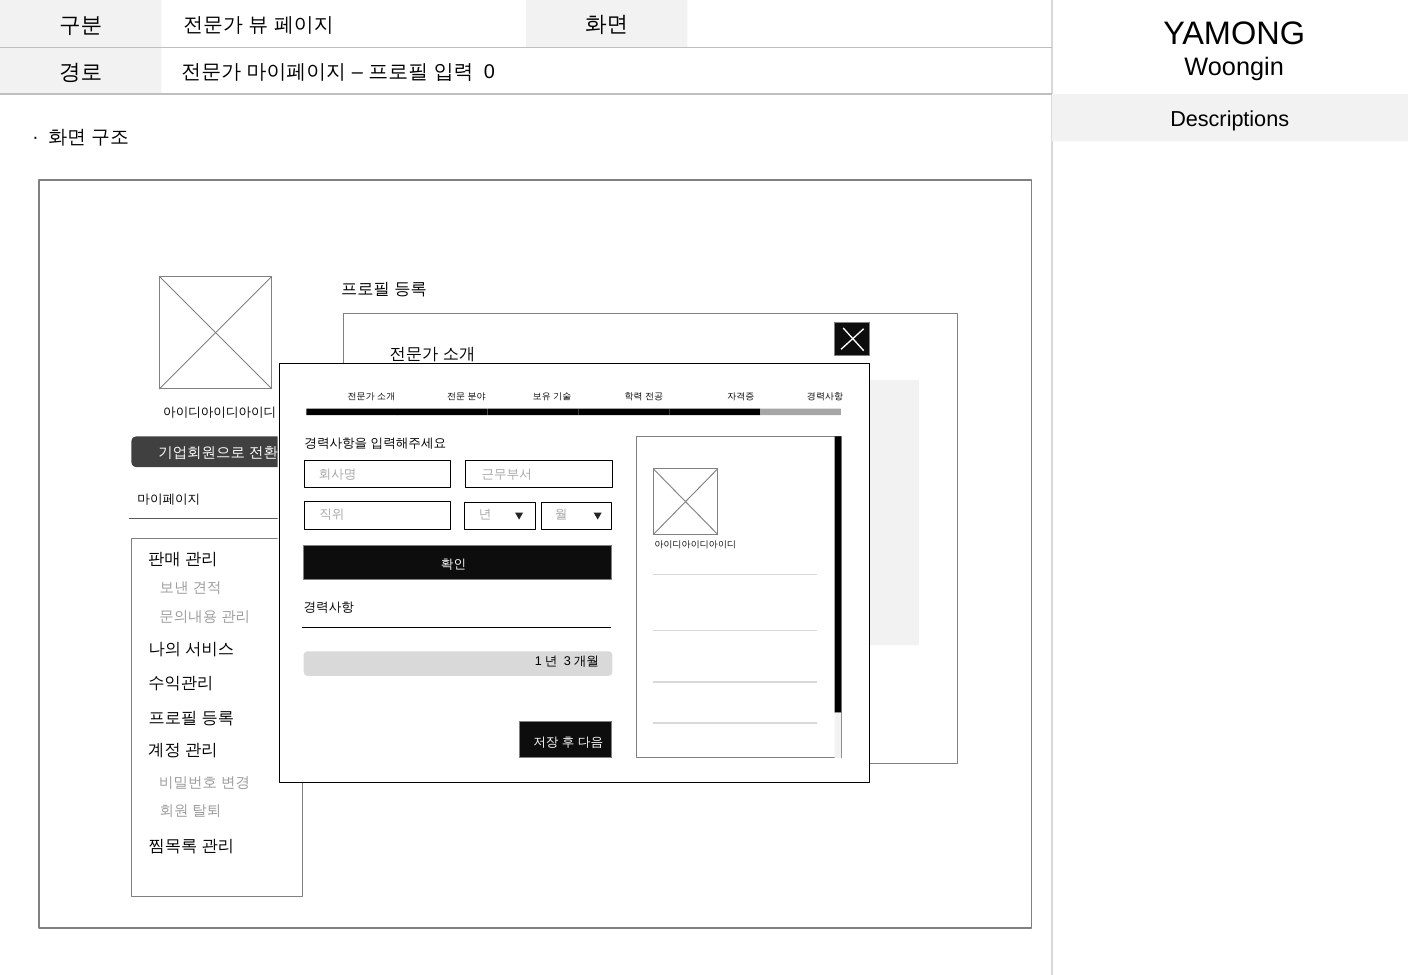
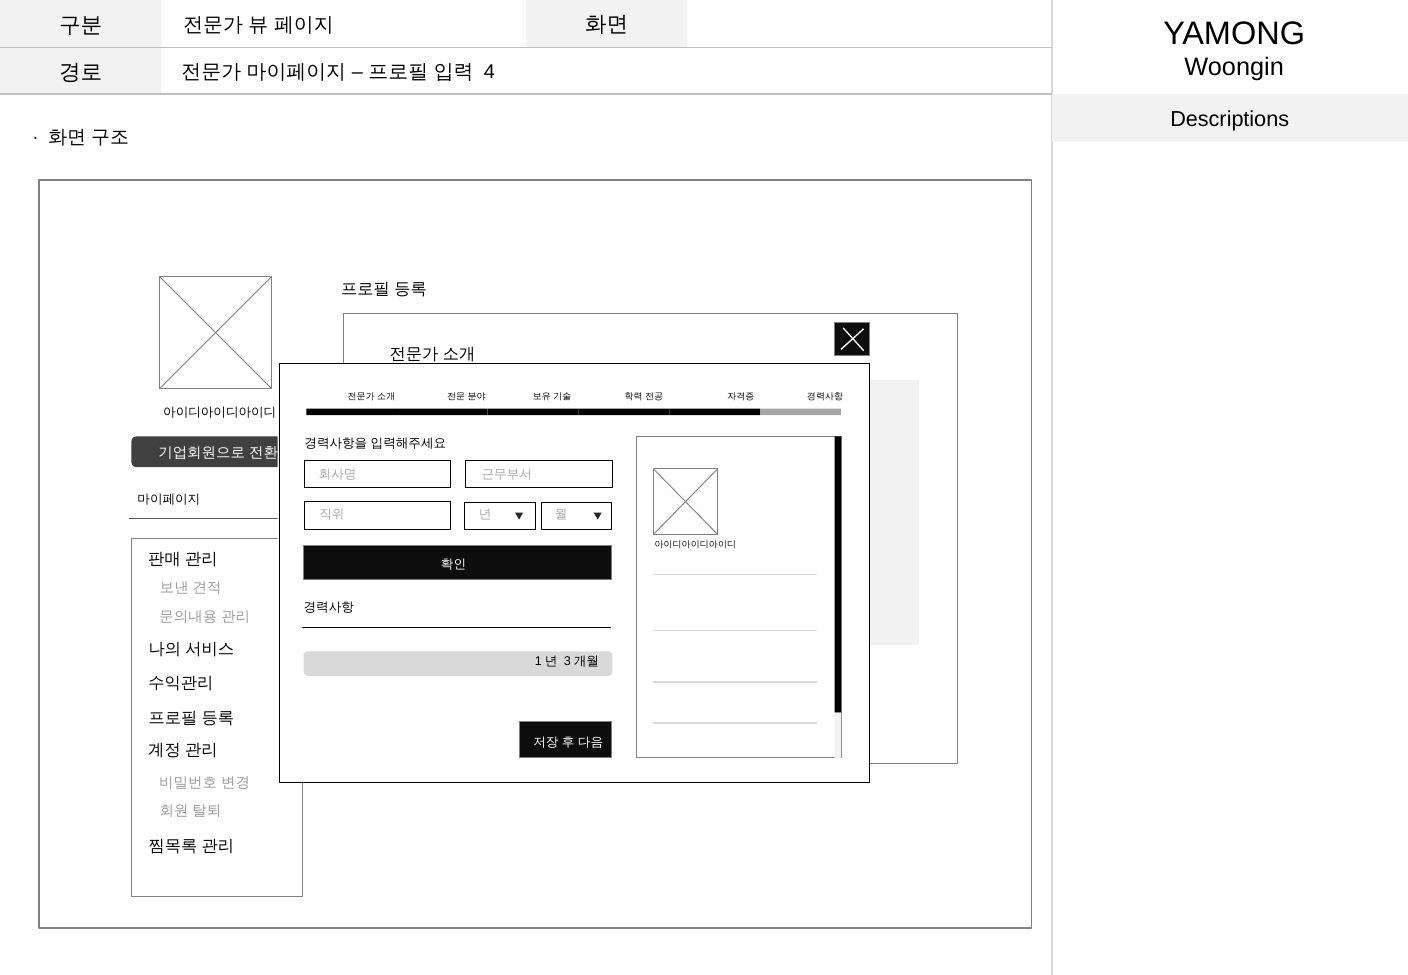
0: 0 -> 4 (489, 72)
